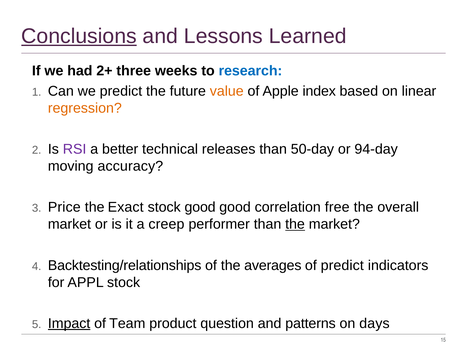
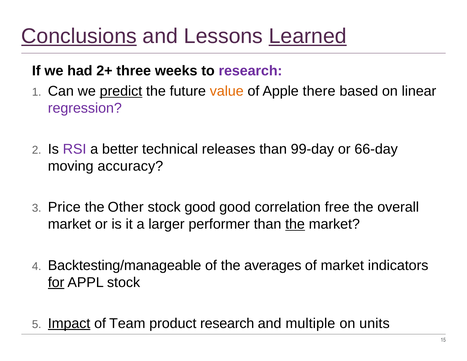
Learned underline: none -> present (308, 36)
research colour: blue -> purple (250, 71)
predict underline: none -> present (121, 91)
index: index -> there (319, 91)
regression colour: orange -> purple (85, 108)
50-day: 50-day -> 99-day (312, 149)
94-day: 94-day -> 66-day (376, 149)
Exact: Exact -> Other (126, 207)
creep: creep -> larger (167, 224)
Backtesting/relationships: Backtesting/relationships -> Backtesting/manageable (125, 265)
of predict: predict -> market (342, 265)
for underline: none -> present (56, 282)
product question: question -> research (227, 323)
patterns: patterns -> multiple (310, 323)
days: days -> units (374, 323)
